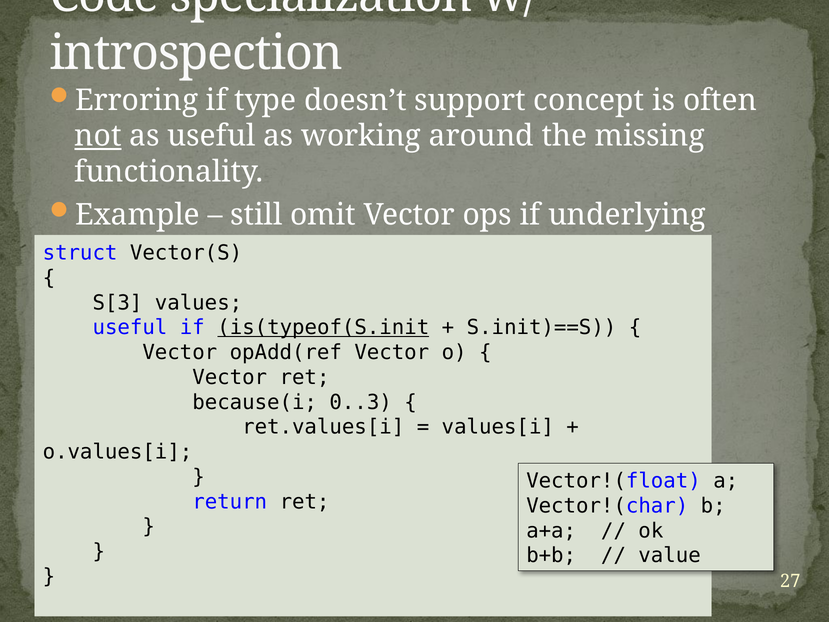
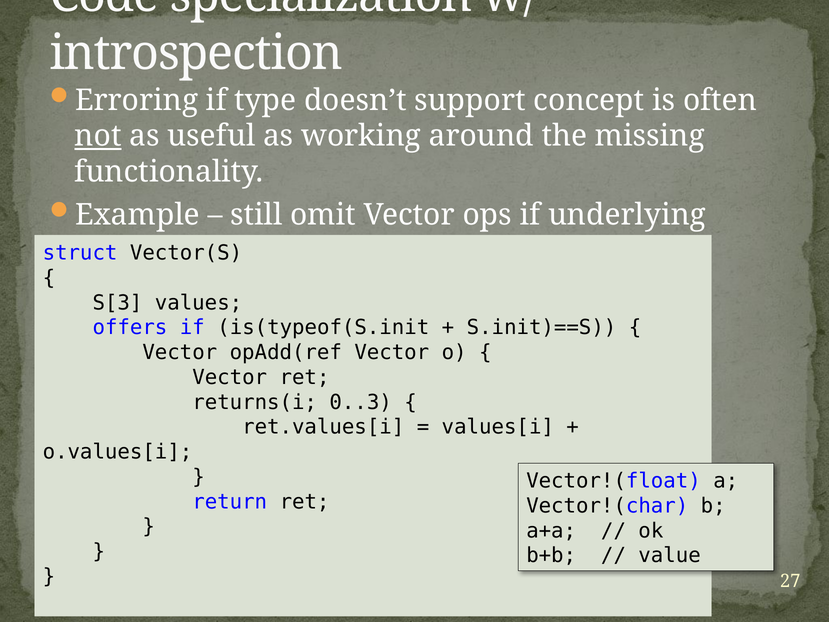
useful: useful -> offers (130, 327)
is(typeof(S.init underline: present -> none (323, 327)
because(i: because(i -> returns(i (255, 402)
